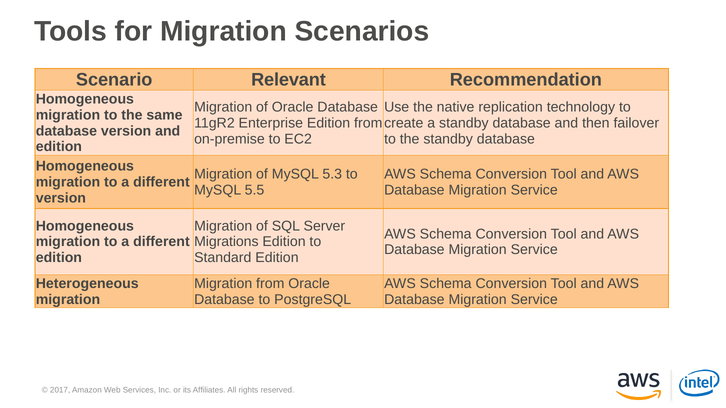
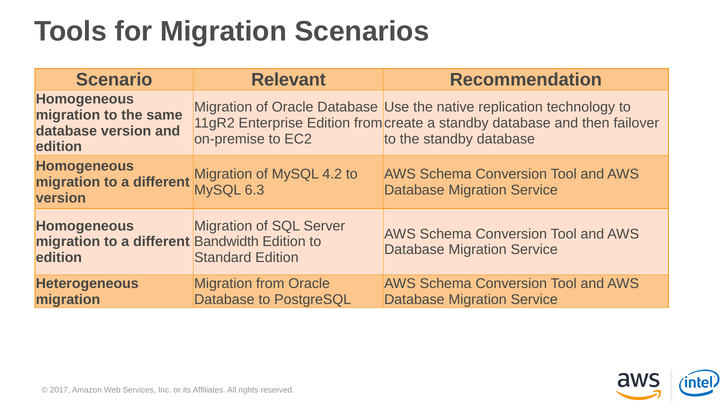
5.3: 5.3 -> 4.2 (332, 174)
5.5: 5.5 -> 6.3 (254, 190)
Migrations: Migrations -> Bandwidth (226, 242)
